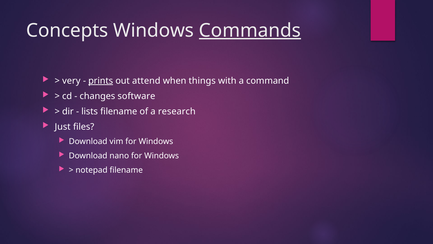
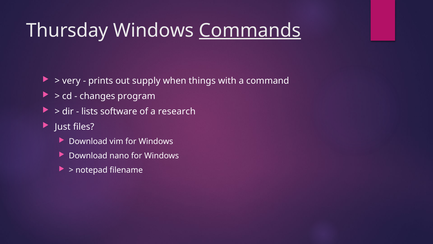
Concepts: Concepts -> Thursday (67, 30)
prints underline: present -> none (101, 81)
attend: attend -> supply (146, 81)
software: software -> program (136, 96)
lists filename: filename -> software (119, 111)
